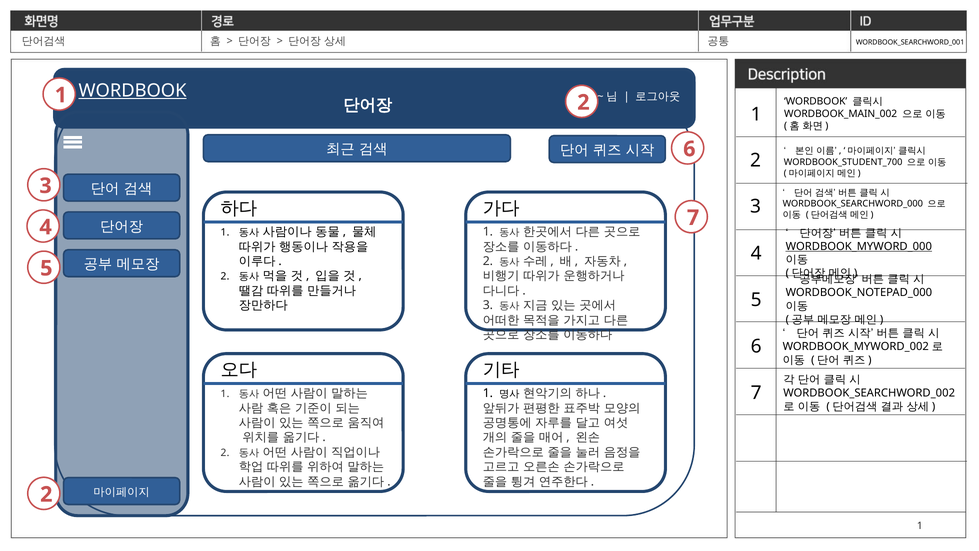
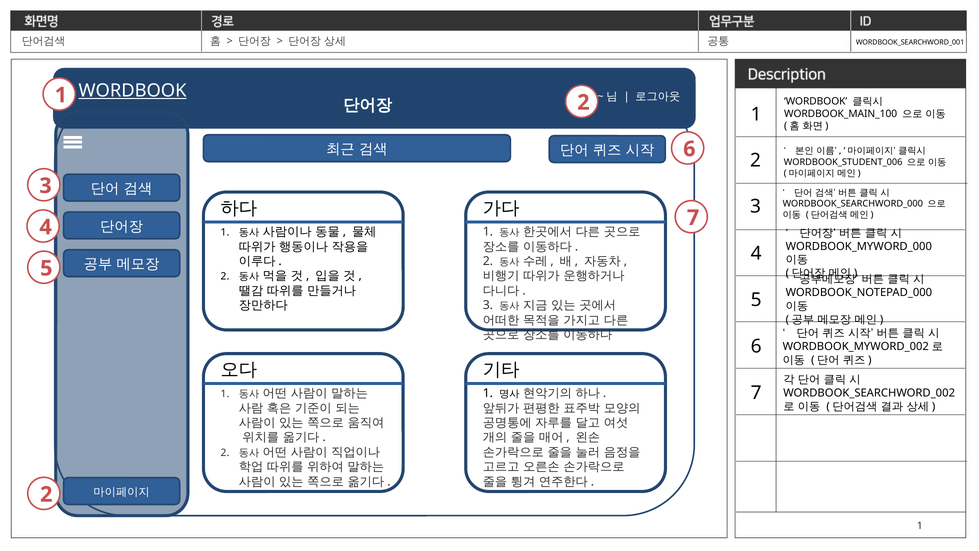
WORDBOOK_MAIN_002: WORDBOOK_MAIN_002 -> WORDBOOK_MAIN_100 (841, 114)
WORDBOOK_STUDENT_700: WORDBOOK_STUDENT_700 -> WORDBOOK_STUDENT_006 (843, 162)
WORDBOOK_MYWORD_000 underline: present -> none (859, 246)
